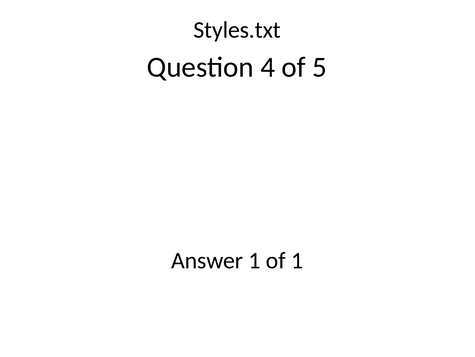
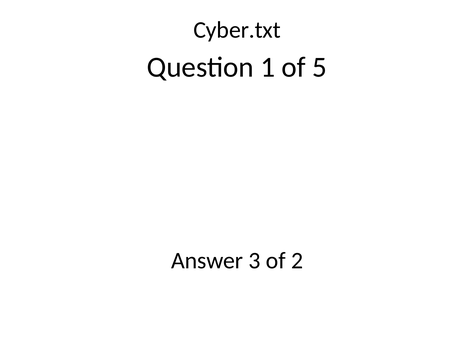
Styles.txt: Styles.txt -> Cyber.txt (237, 30)
4: 4 -> 1 (268, 67)
Answer 1: 1 -> 3 (255, 260)
of 1: 1 -> 2 (297, 260)
